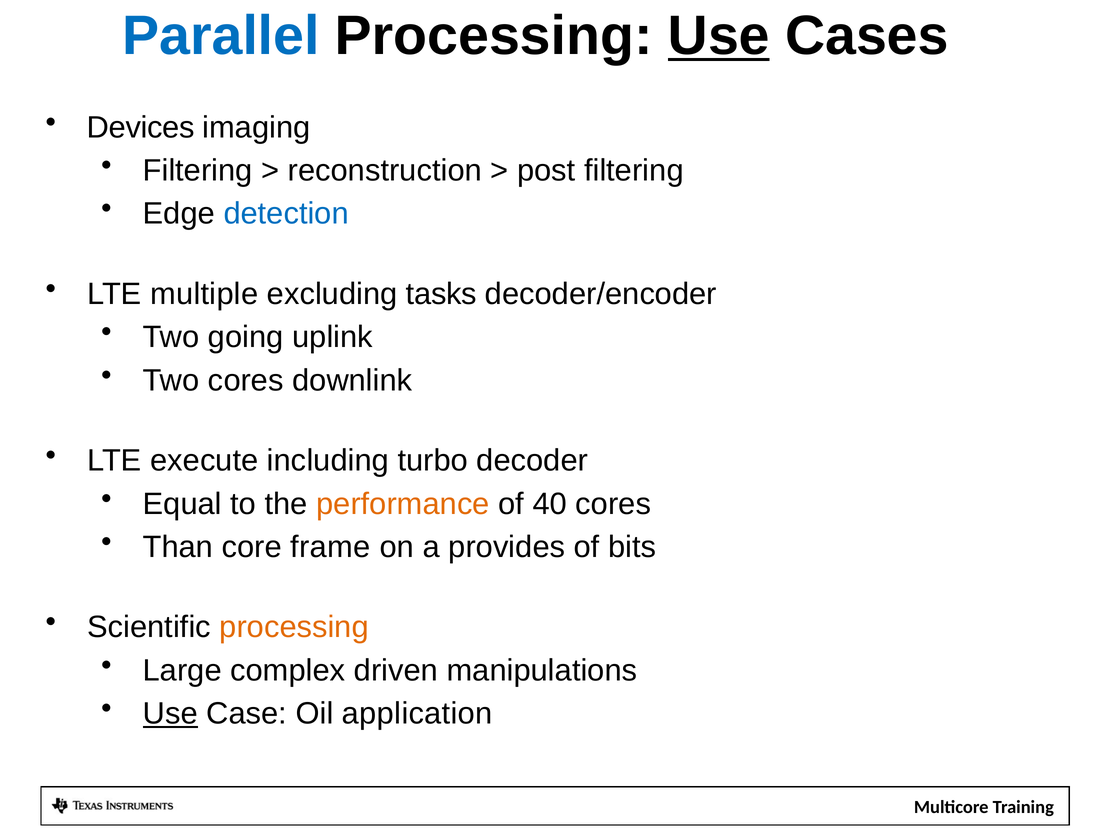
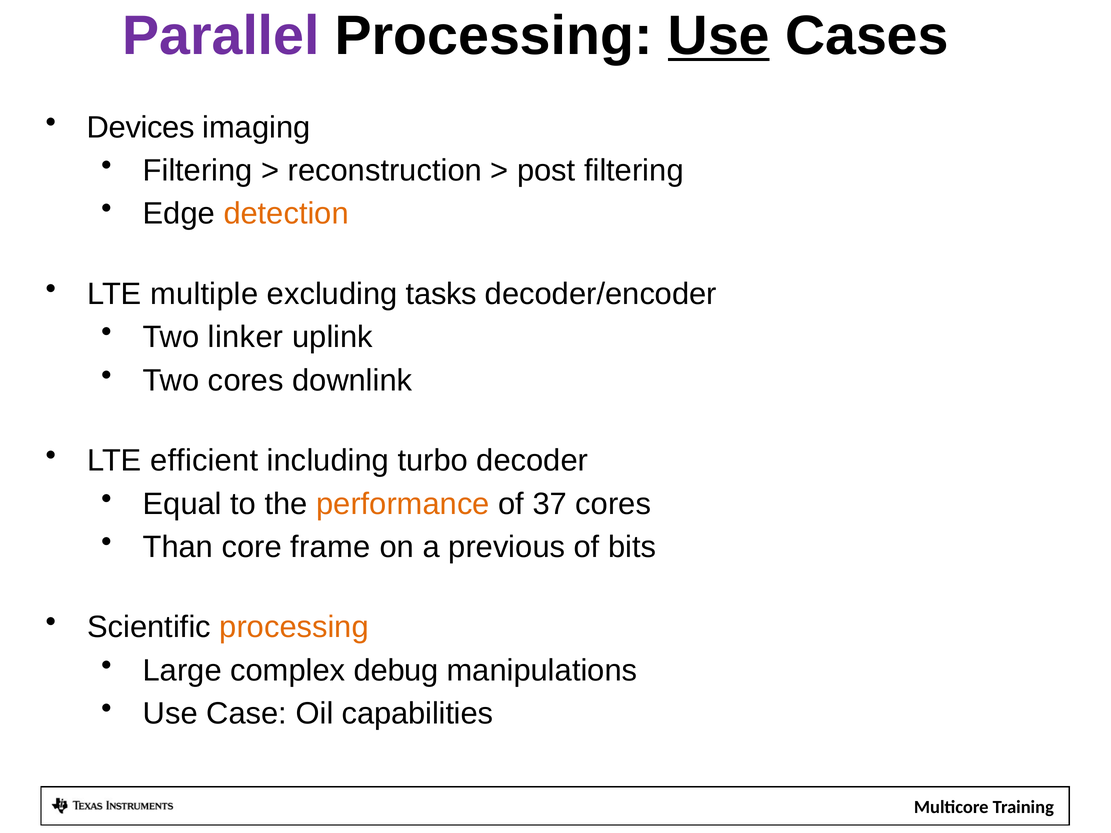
Parallel colour: blue -> purple (221, 36)
detection colour: blue -> orange (286, 214)
going: going -> linker (246, 337)
execute: execute -> efficient (204, 461)
40: 40 -> 37 (550, 504)
provides: provides -> previous (507, 547)
driven: driven -> debug (396, 671)
Use underline: present -> none (170, 714)
application: application -> capabilities (418, 714)
